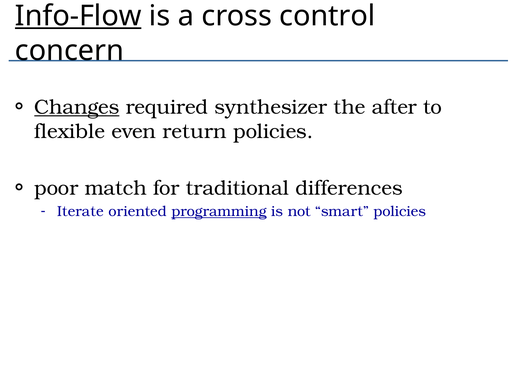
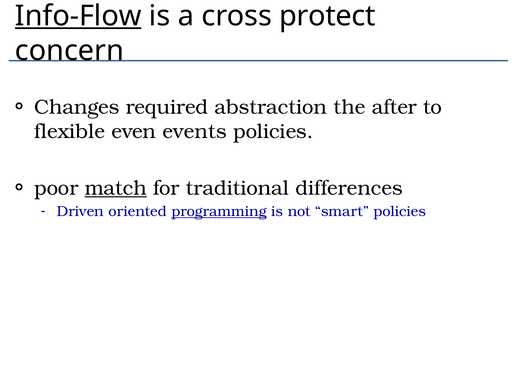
control: control -> protect (327, 16)
Changes underline: present -> none (77, 107)
synthesizer: synthesizer -> abstraction (271, 107)
return: return -> events (194, 132)
match underline: none -> present (116, 188)
Iterate: Iterate -> Driven (80, 212)
